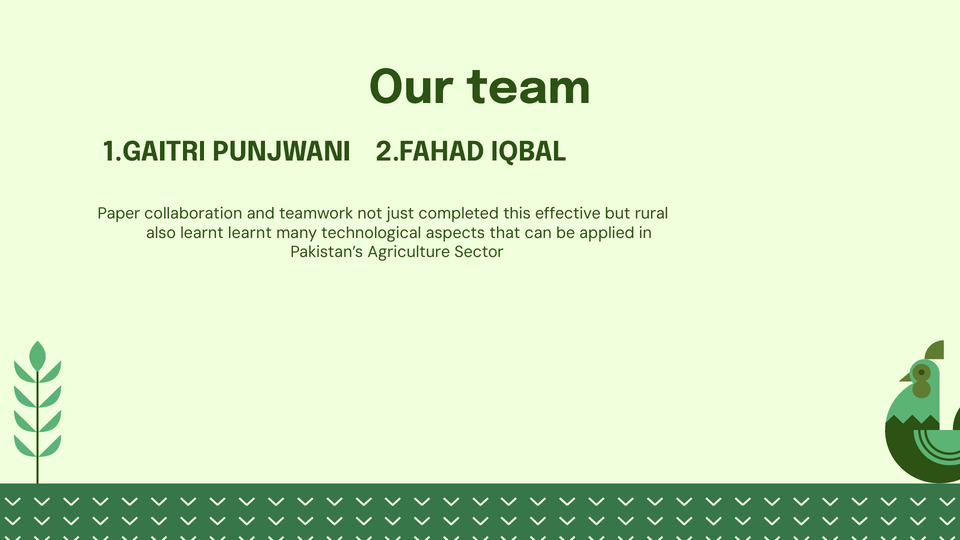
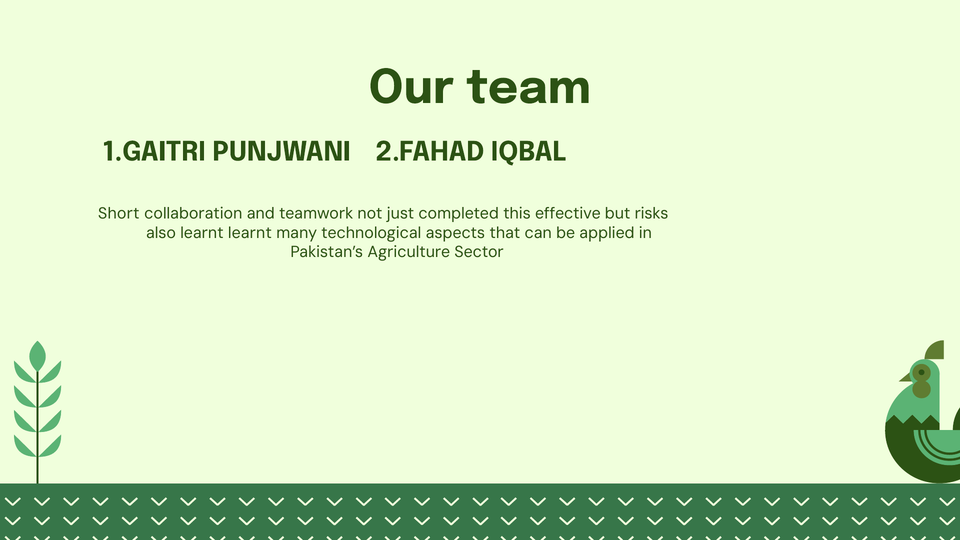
Paper: Paper -> Short (119, 214)
rural: rural -> risks (652, 214)
